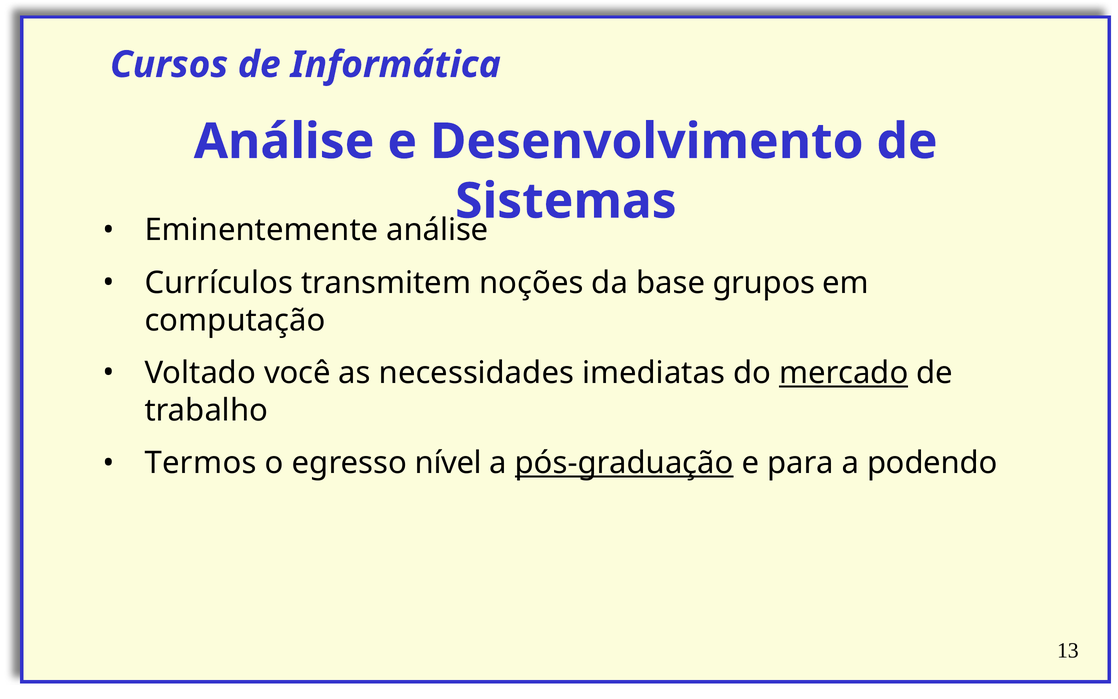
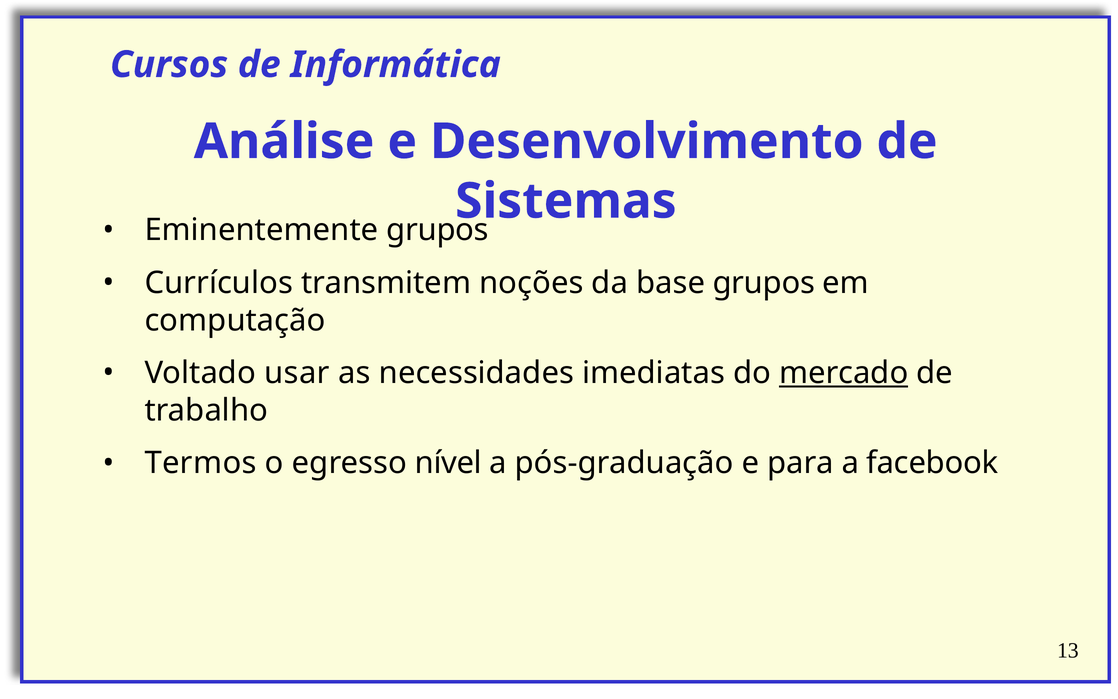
Eminentemente análise: análise -> grupos (438, 230)
você: você -> usar (297, 373)
pós-graduação underline: present -> none (624, 463)
podendo: podendo -> facebook (932, 463)
